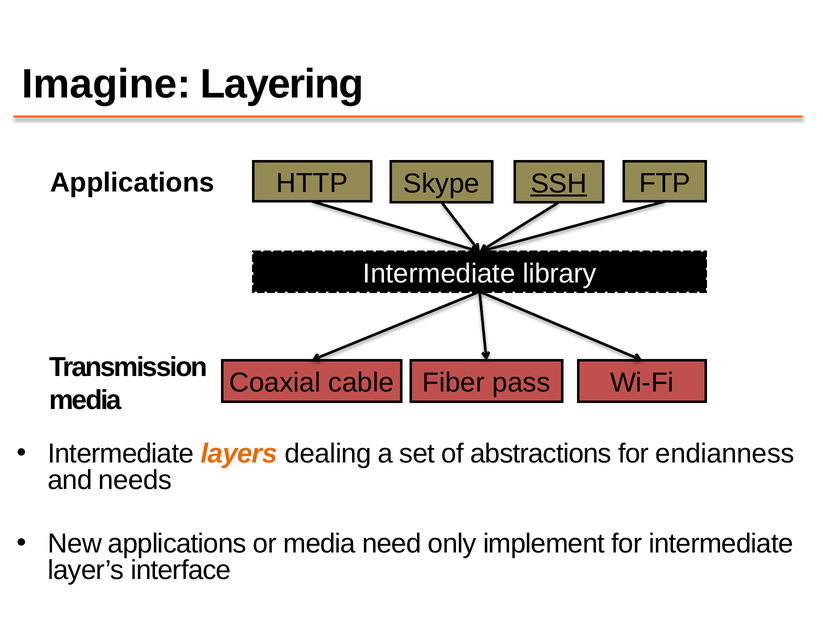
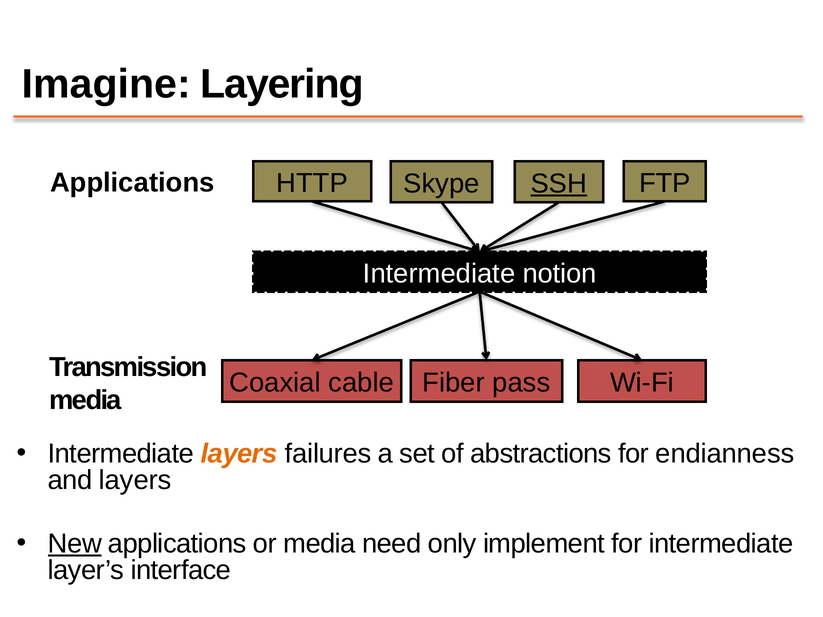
library: library -> notion (560, 274)
dealing: dealing -> failures (328, 454)
and needs: needs -> layers (135, 480)
New underline: none -> present (75, 544)
